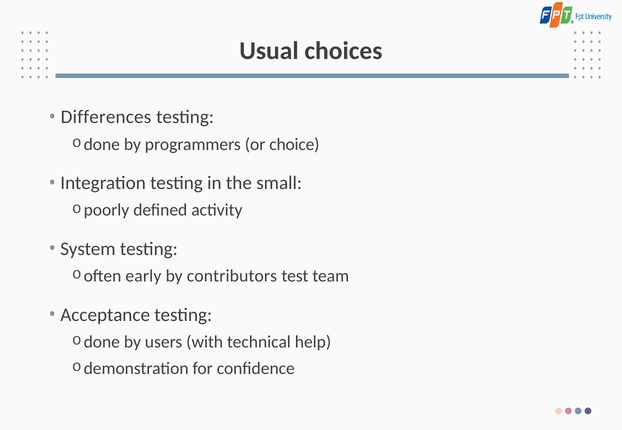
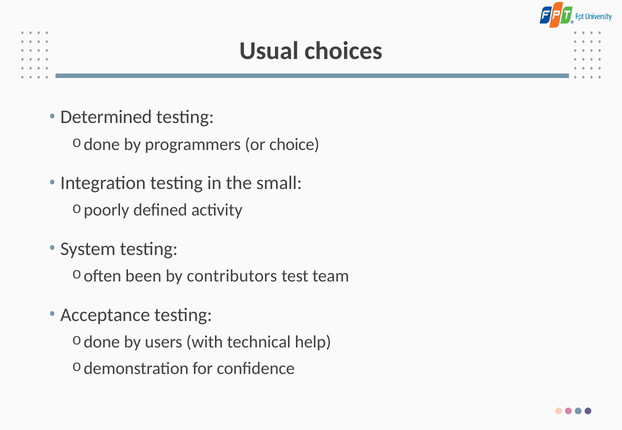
Differences: Differences -> Determined (106, 117)
early: early -> been (143, 276)
